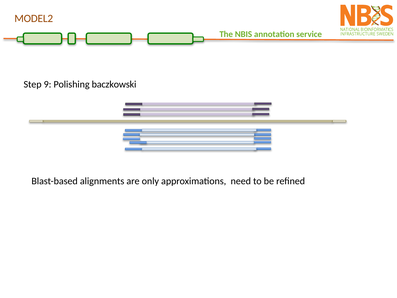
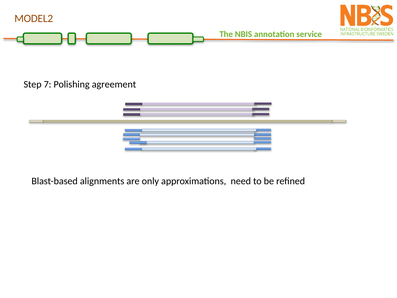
9: 9 -> 7 (48, 84)
baczkowski: baczkowski -> agreement (114, 84)
